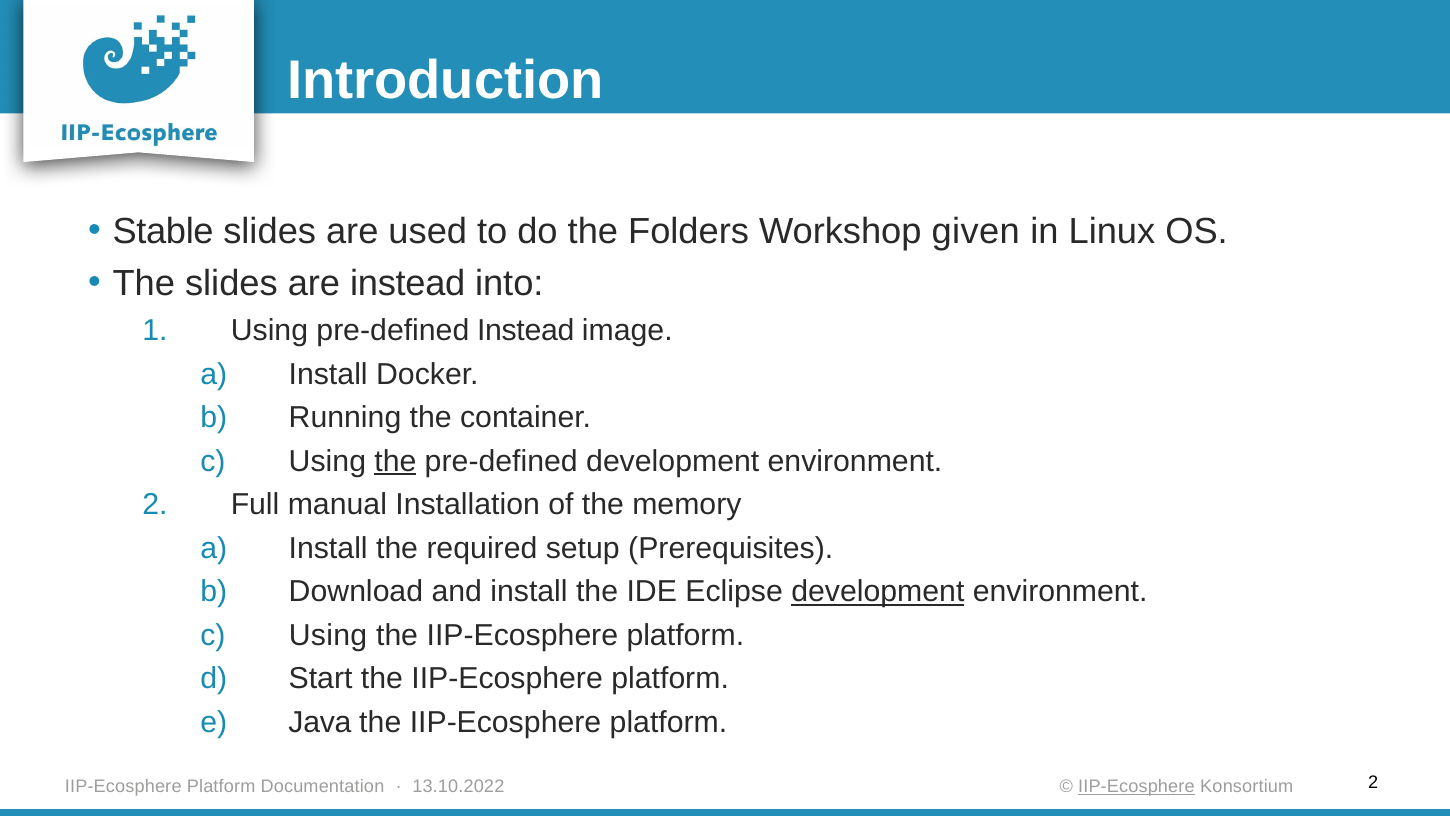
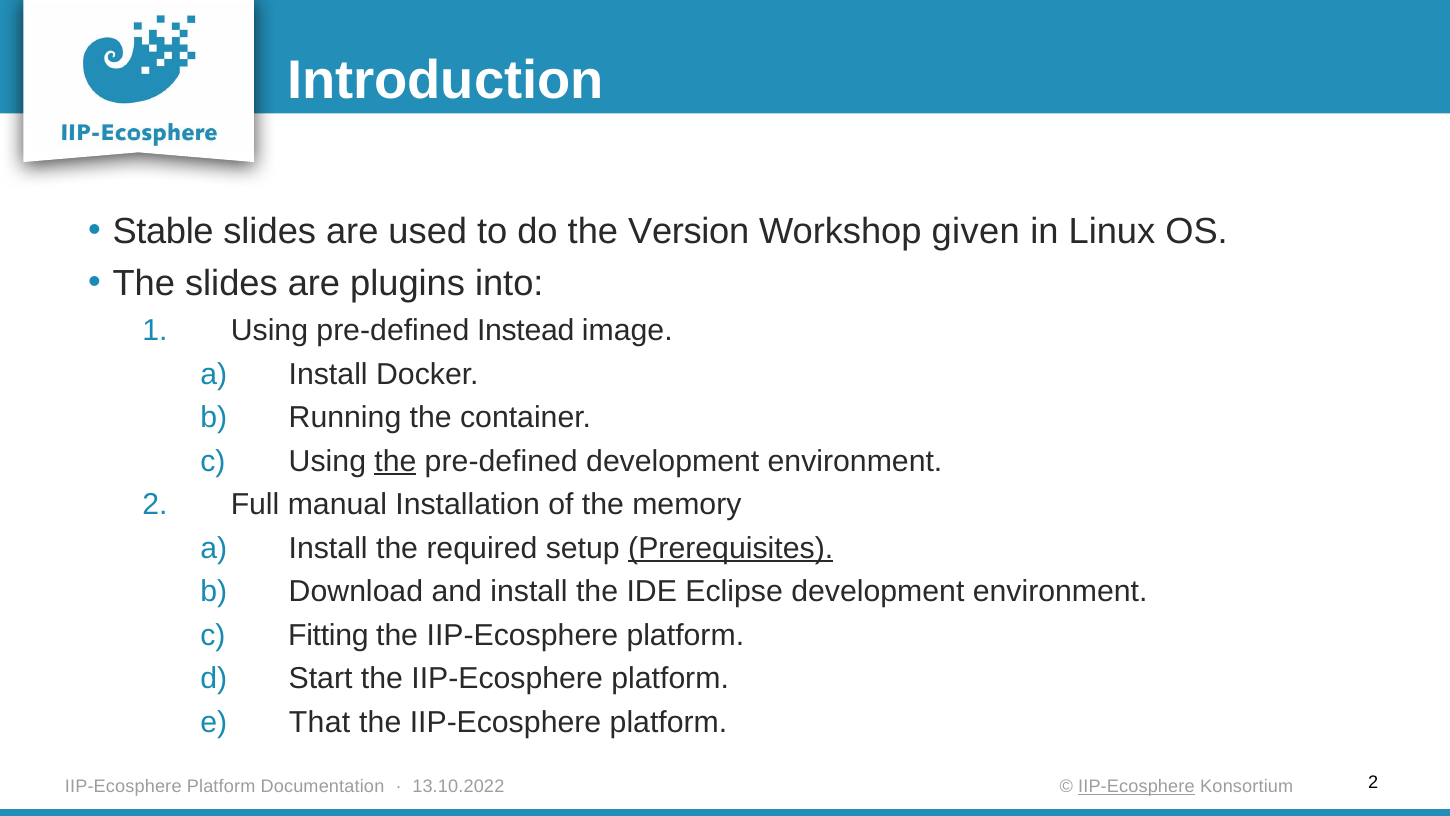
Folders: Folders -> Version (689, 232)
are instead: instead -> plugins (408, 284)
Prerequisites underline: none -> present (731, 548)
development underline: present -> none (878, 592)
Using: Using -> Fitting (328, 635)
Java: Java -> That (320, 722)
